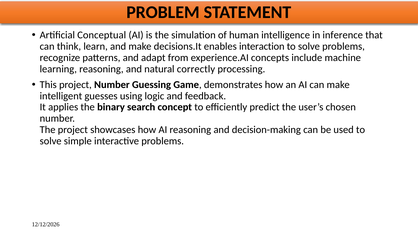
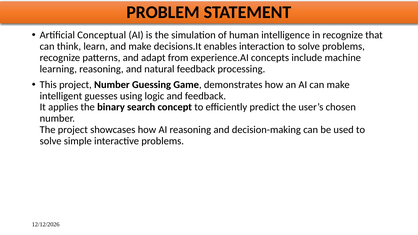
in inference: inference -> recognize (343, 35)
natural correctly: correctly -> feedback (196, 69)
